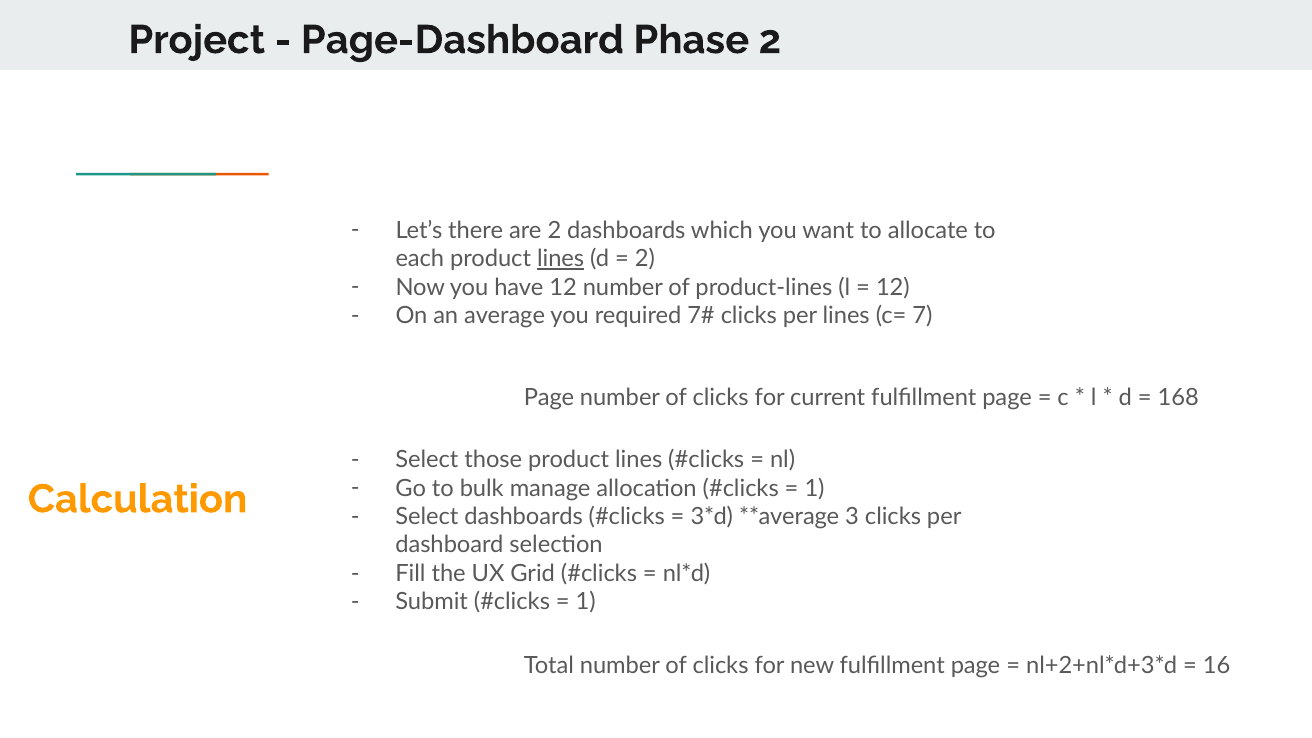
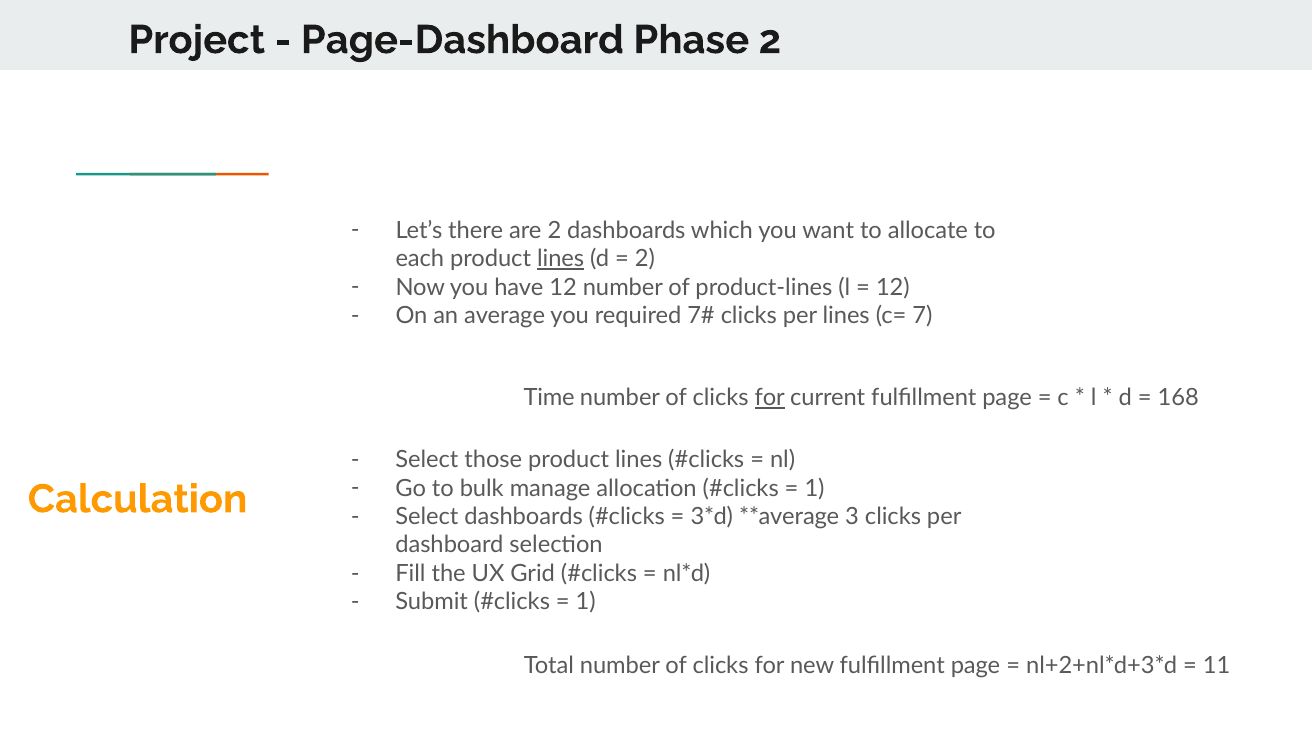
Page: Page -> Time (549, 398)
for underline: none -> present (770, 398)
16: 16 -> 11 (1217, 665)
